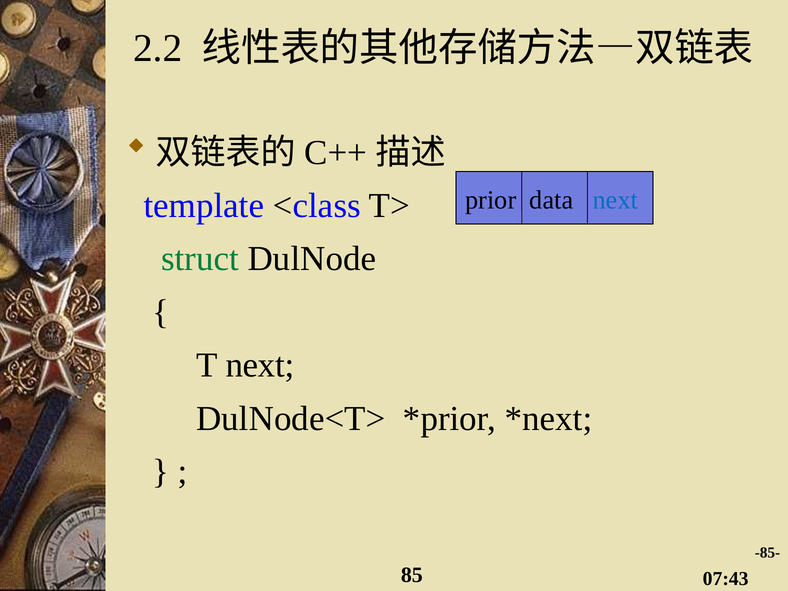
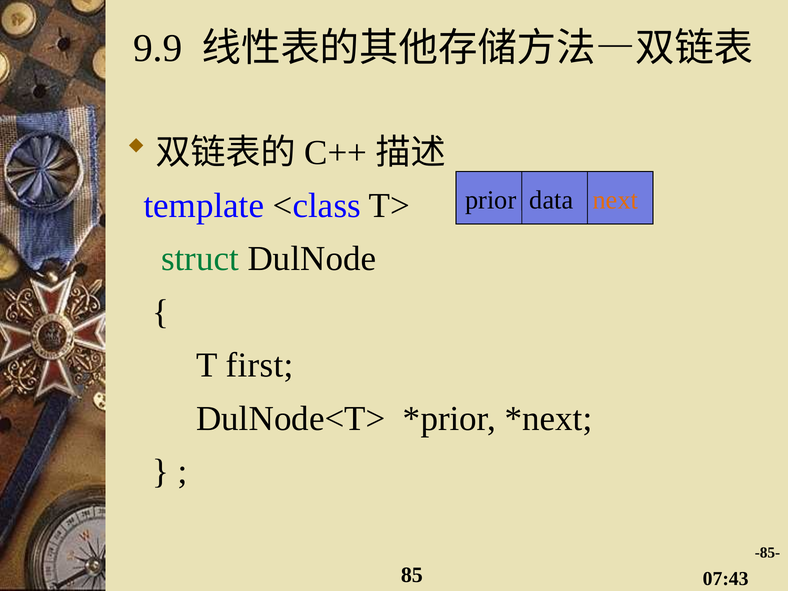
2.2: 2.2 -> 9.9 (158, 48)
next colour: blue -> orange (615, 200)
T next: next -> first (260, 365)
